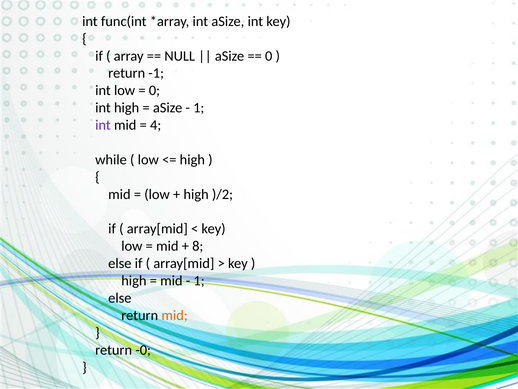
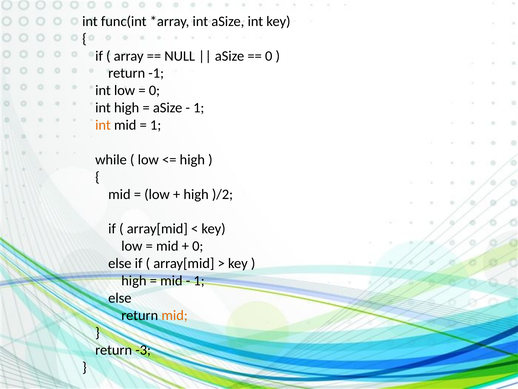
int colour: purple -> orange (103, 125)
4: 4 -> 1 (156, 125)
8: 8 -> 0 (198, 246)
-0: -0 -> -3 (143, 350)
